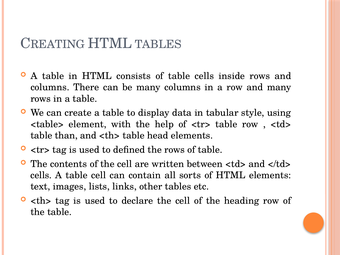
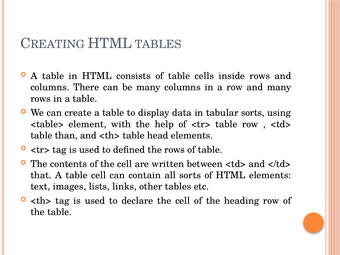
tabular style: style -> sorts (253, 113)
cells: cells -> that (41, 175)
